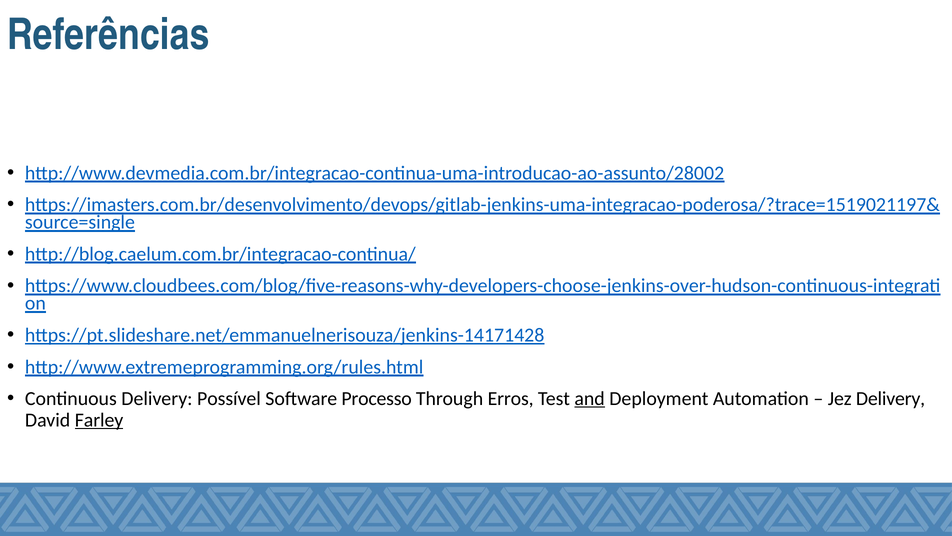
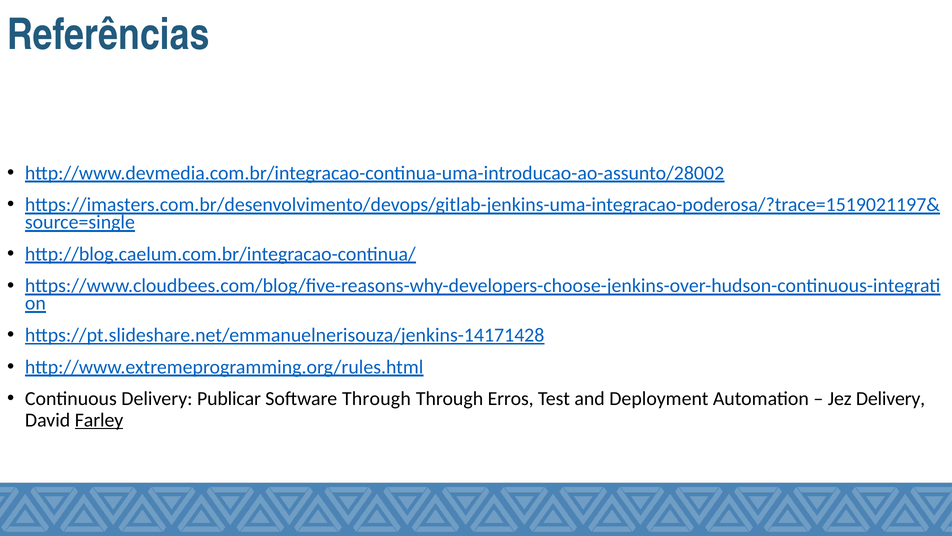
Possível: Possível -> Publicar (229, 398)
Software Processo: Processo -> Through (376, 398)
and underline: present -> none (590, 398)
